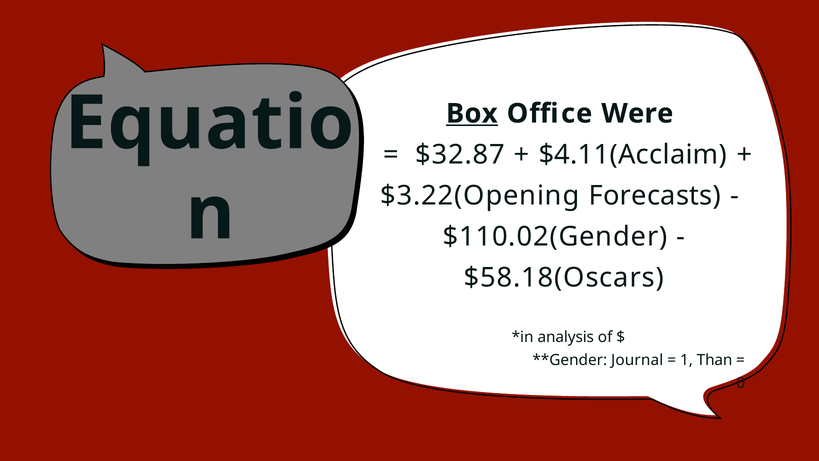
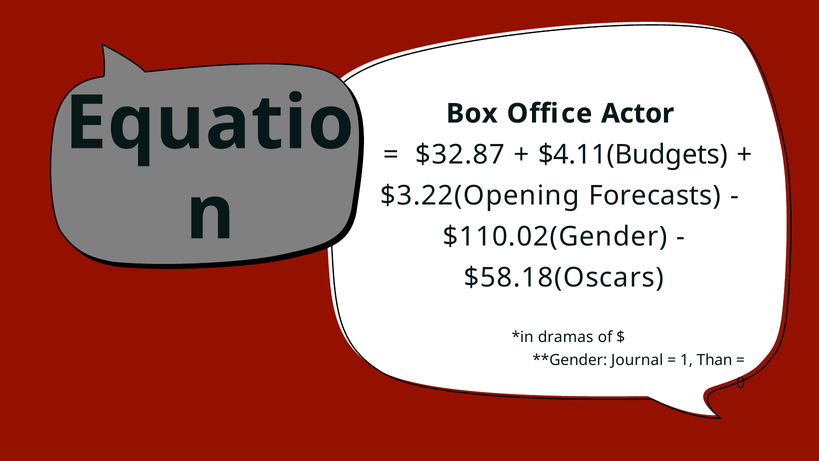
Box underline: present -> none (472, 113)
Were: Were -> Actor (638, 113)
$4.11(Acclaim: $4.11(Acclaim -> $4.11(Budgets (633, 154)
analysis: analysis -> dramas (566, 337)
